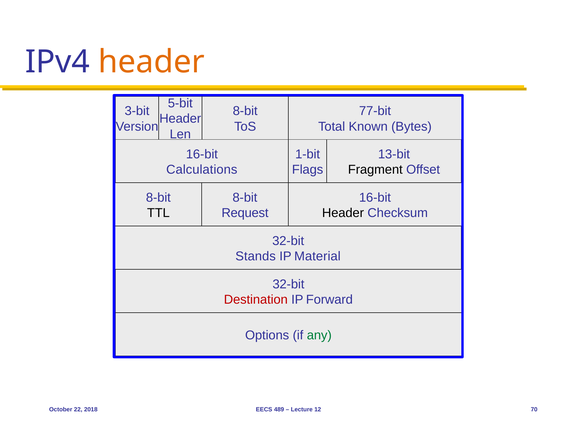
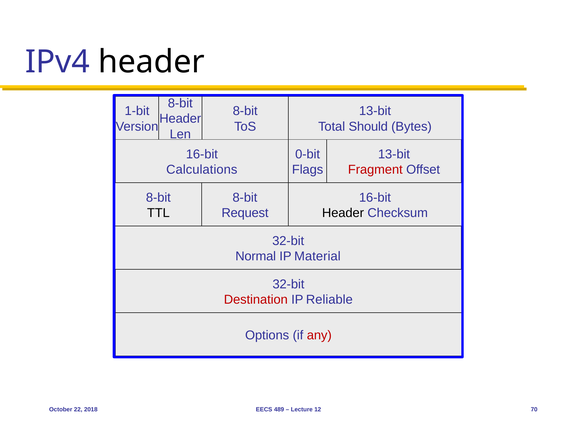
header colour: orange -> black (151, 62)
5-bit: 5-bit -> 8-bit (180, 103)
3-bit: 3-bit -> 1-bit (137, 111)
77-bit: 77-bit -> 13-bit (375, 111)
Known: Known -> Should (368, 126)
1-bit: 1-bit -> 0-bit (308, 154)
Fragment colour: black -> red (375, 170)
Stands: Stands -> Normal (256, 256)
Forward: Forward -> Reliable (329, 299)
any colour: green -> red (319, 335)
